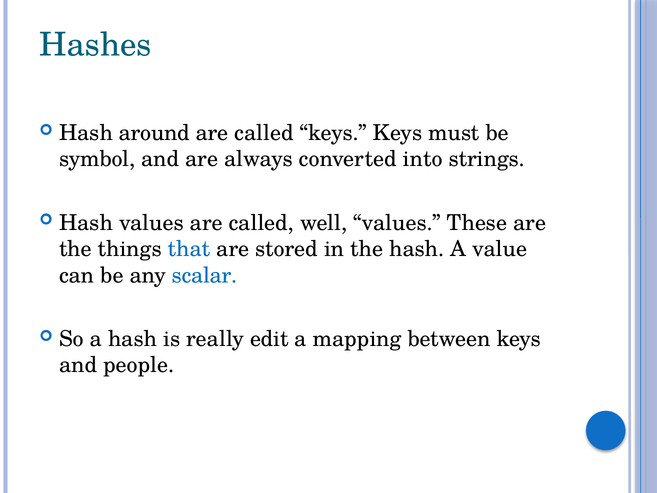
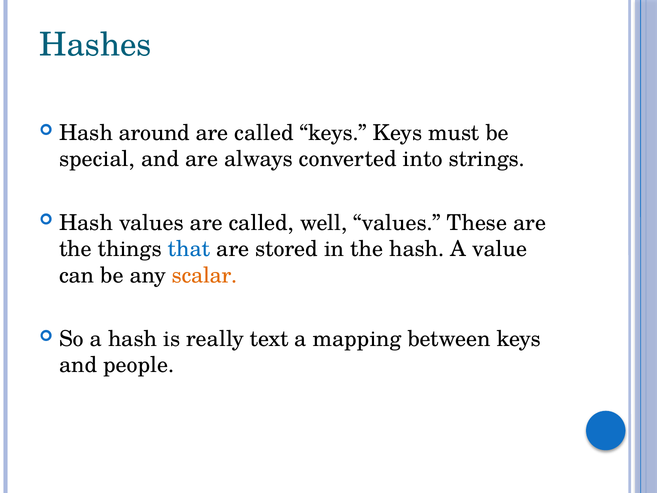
symbol: symbol -> special (97, 159)
scalar colour: blue -> orange (205, 275)
edit: edit -> text (269, 339)
